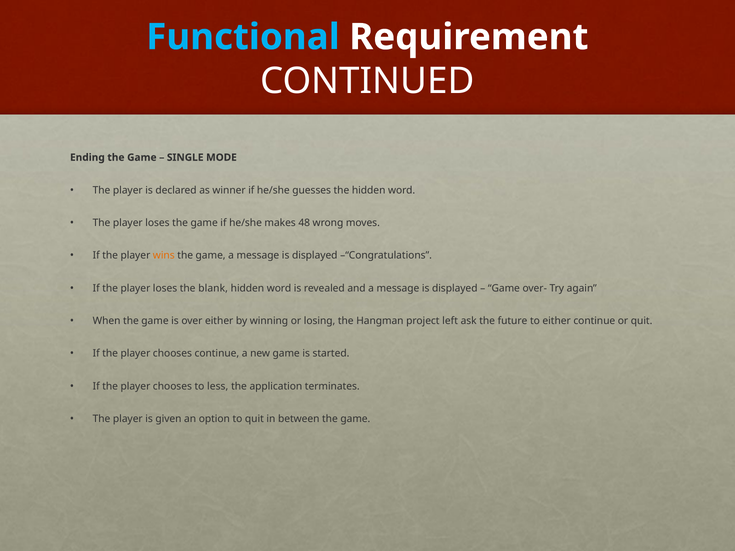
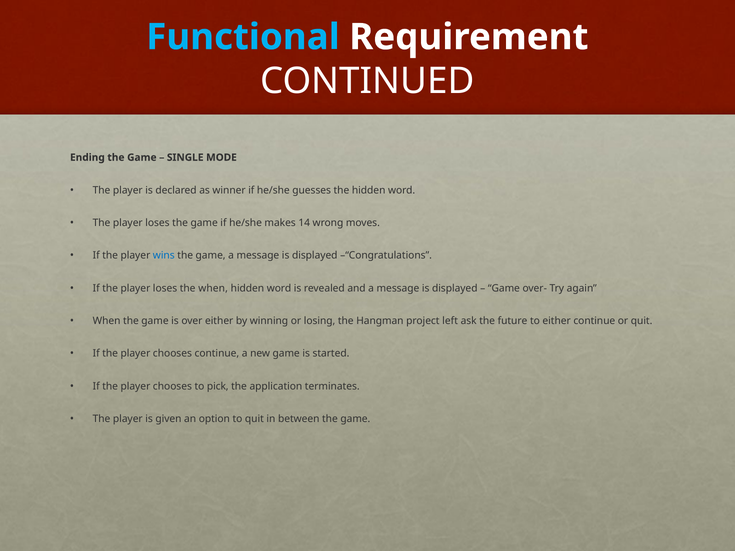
48: 48 -> 14 (304, 223)
wins colour: orange -> blue (164, 256)
the blank: blank -> when (213, 288)
less: less -> pick (218, 386)
